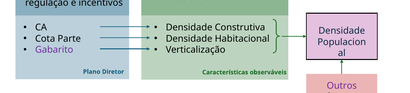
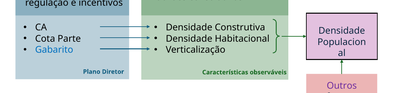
Gabarito colour: purple -> blue (54, 50)
